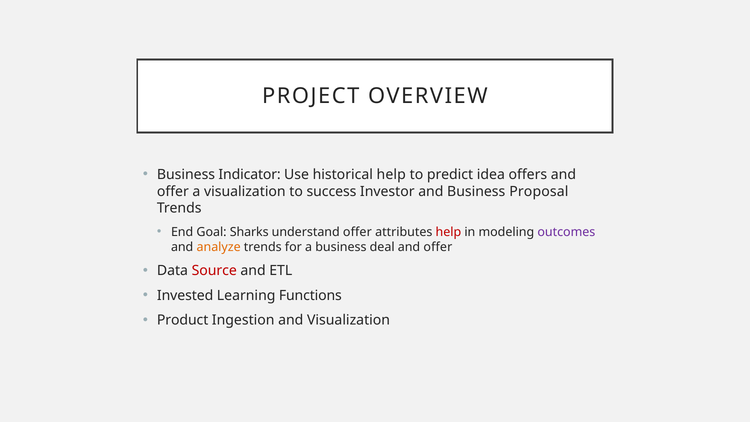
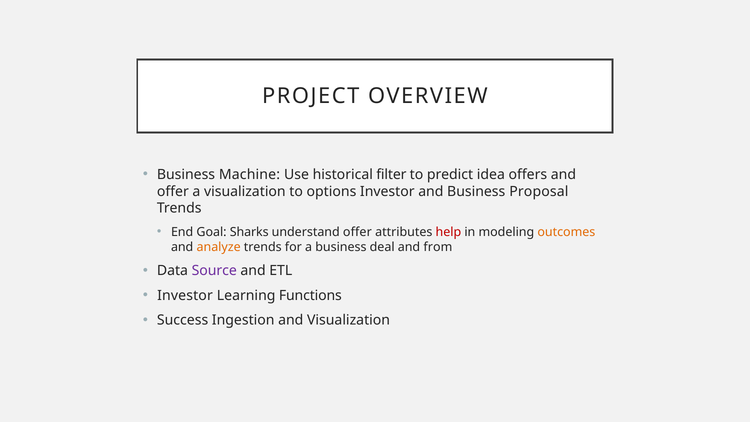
Indicator: Indicator -> Machine (249, 175)
historical help: help -> filter (391, 175)
success: success -> options (331, 191)
outcomes colour: purple -> orange (566, 232)
offer: offer -> from (438, 247)
Source colour: red -> purple (214, 271)
Invested: Invested -> Investor (185, 295)
Product: Product -> Success (183, 320)
